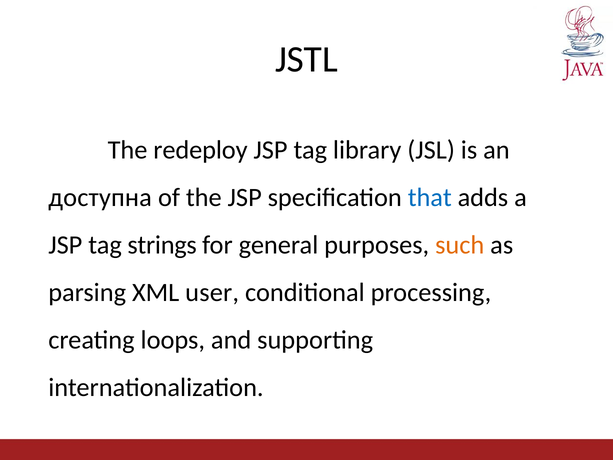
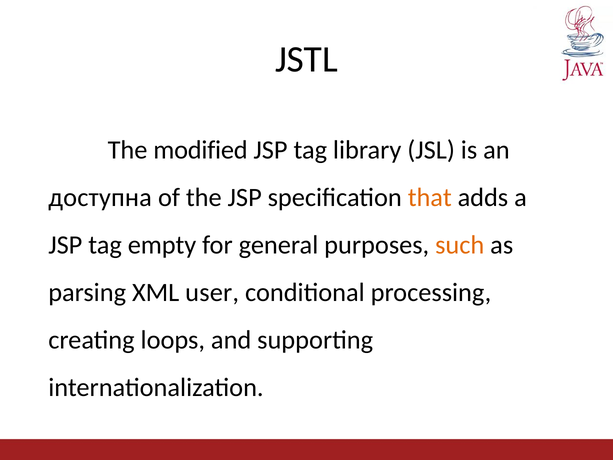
redeploy: redeploy -> modified (201, 150)
that colour: blue -> orange (430, 197)
strings: strings -> empty (162, 245)
